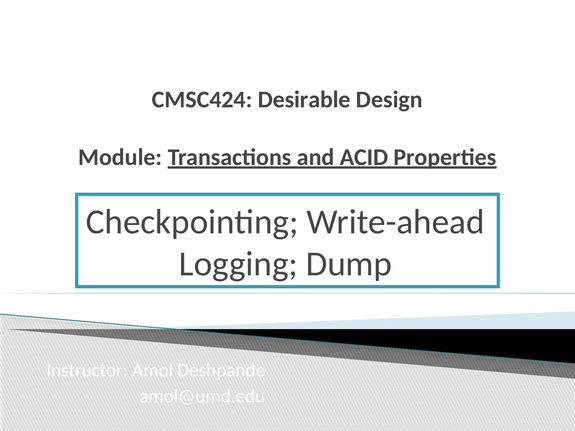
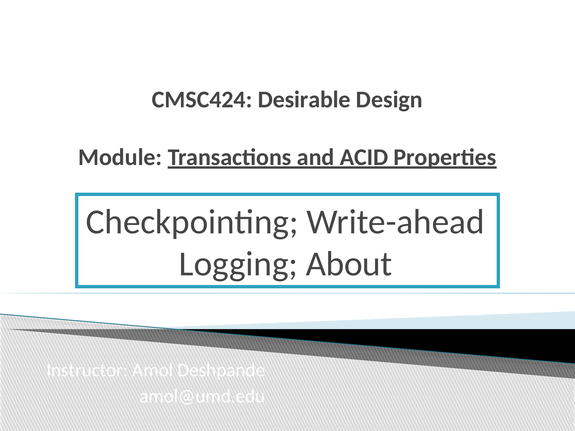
Dump: Dump -> About (349, 264)
